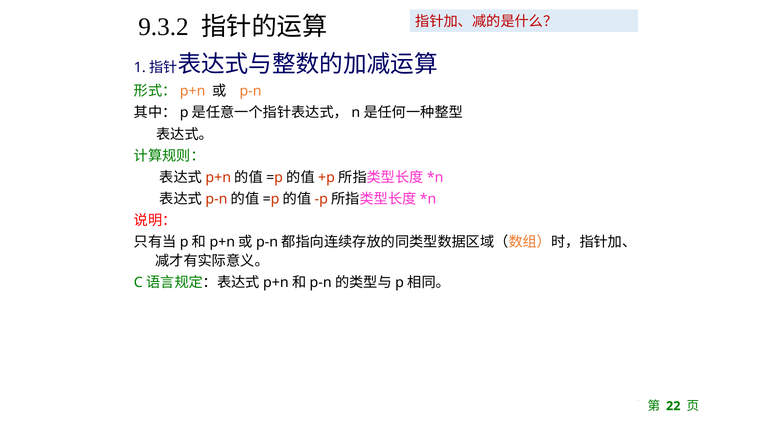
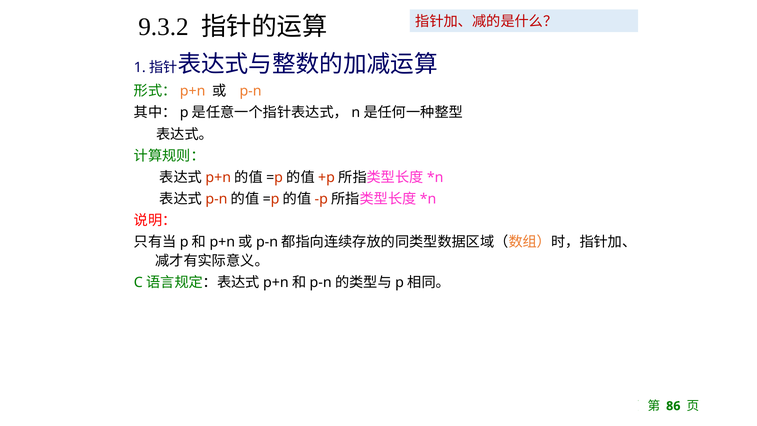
22: 22 -> 86 (673, 406)
